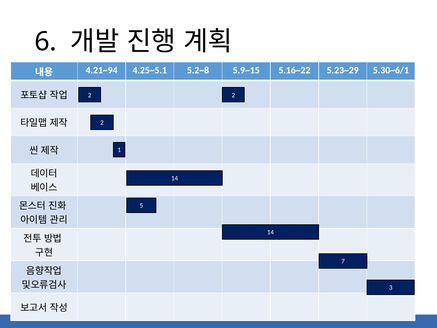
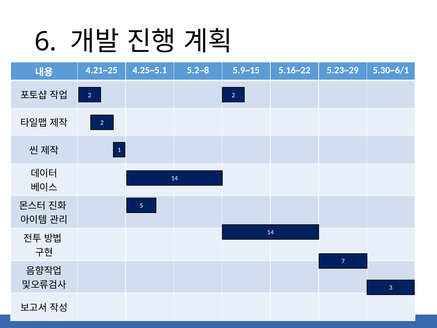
4.21~94: 4.21~94 -> 4.21~25 (102, 70)
